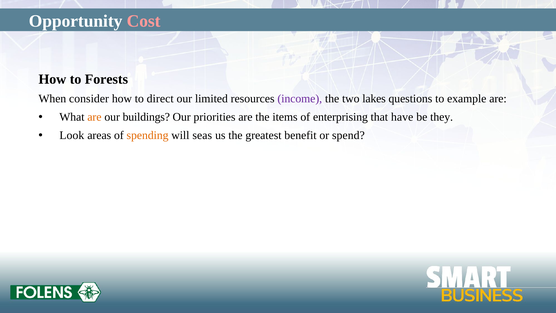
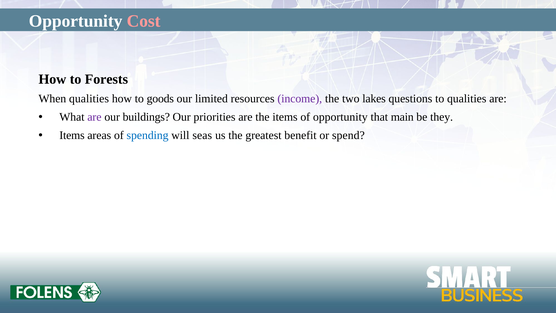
When consider: consider -> qualities (89, 99)
direct: direct -> goods (160, 99)
to example: example -> qualities (467, 99)
are colour: orange -> purple (94, 117)
of enterprising: enterprising -> opportunity (340, 117)
have: have -> main (402, 117)
Look: Look -> Items (72, 135)
spending colour: orange -> blue (148, 135)
